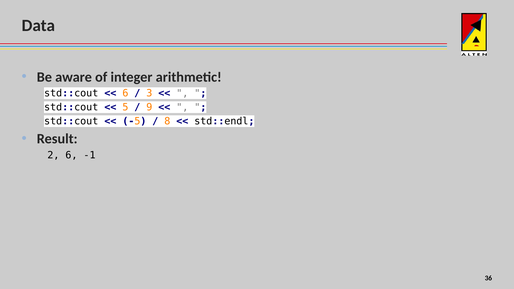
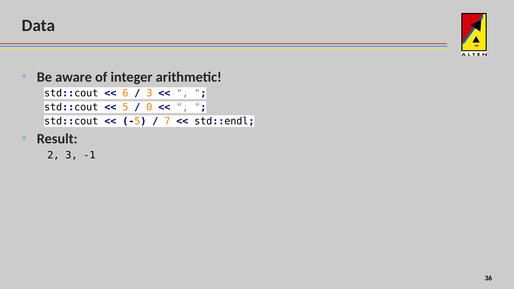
9: 9 -> 0 (149, 107)
8: 8 -> 7 (167, 121)
2 6: 6 -> 3 (71, 155)
